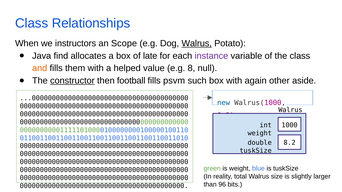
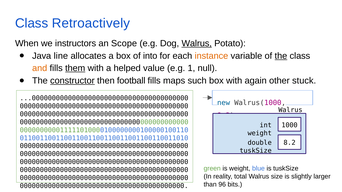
Relationships: Relationships -> Retroactively (91, 23)
find: find -> line (61, 56)
late: late -> into (150, 56)
instance colour: purple -> orange (211, 56)
the underline: none -> present (281, 56)
them underline: none -> present (75, 68)
8: 8 -> 1 (191, 68)
psvm: psvm -> maps (174, 81)
aside: aside -> stuck (304, 81)
